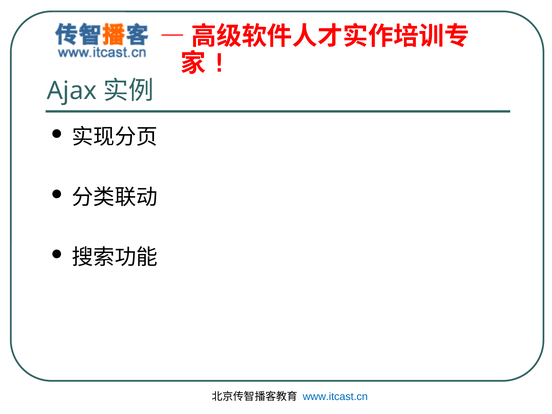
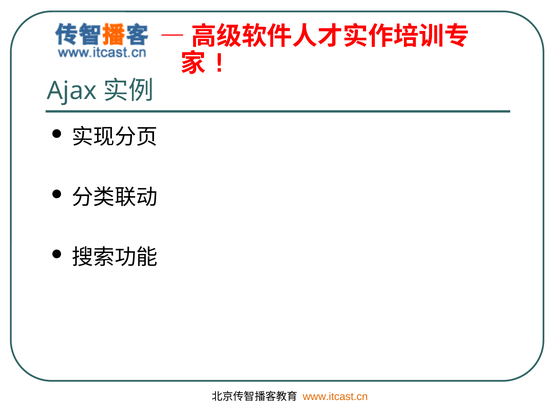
www.itcast.cn colour: blue -> orange (335, 397)
